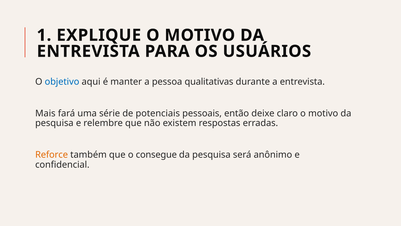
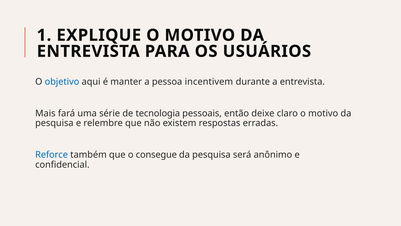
qualitativas: qualitativas -> incentivem (209, 82)
potenciais: potenciais -> tecnologia (158, 113)
Reforce colour: orange -> blue (52, 155)
